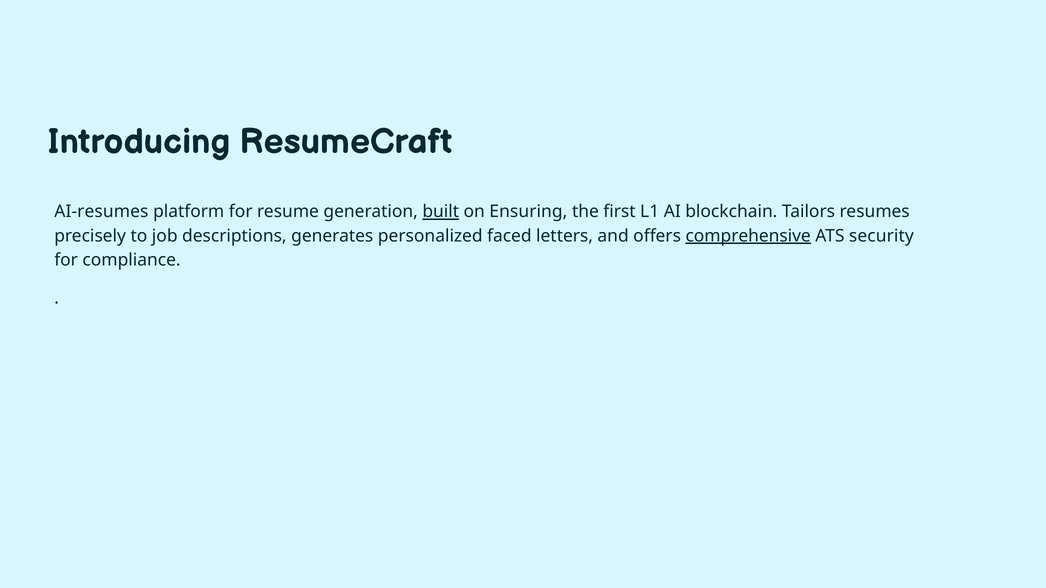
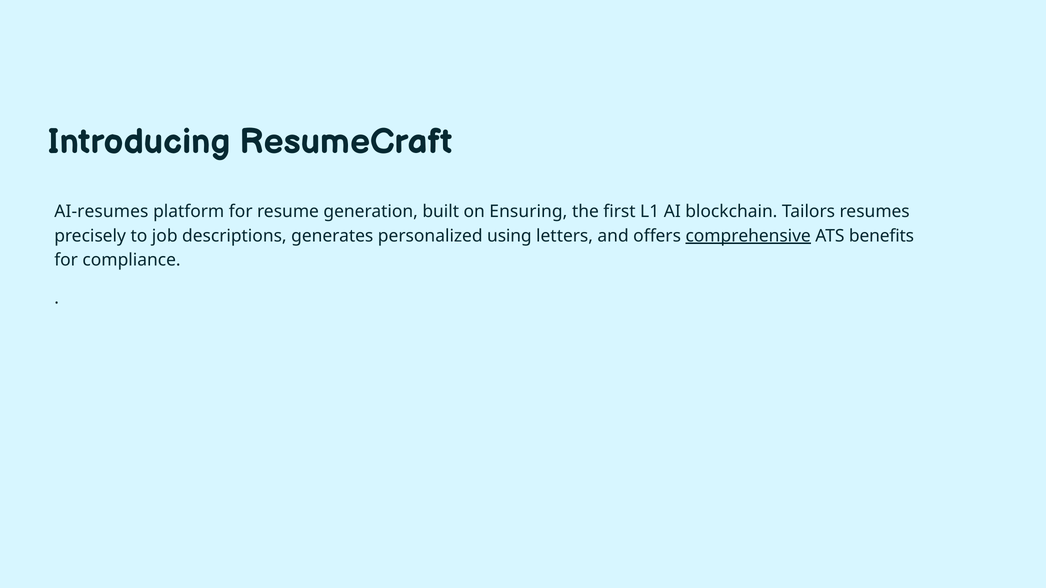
built underline: present -> none (441, 212)
faced: faced -> using (509, 236)
security: security -> benefits (882, 236)
